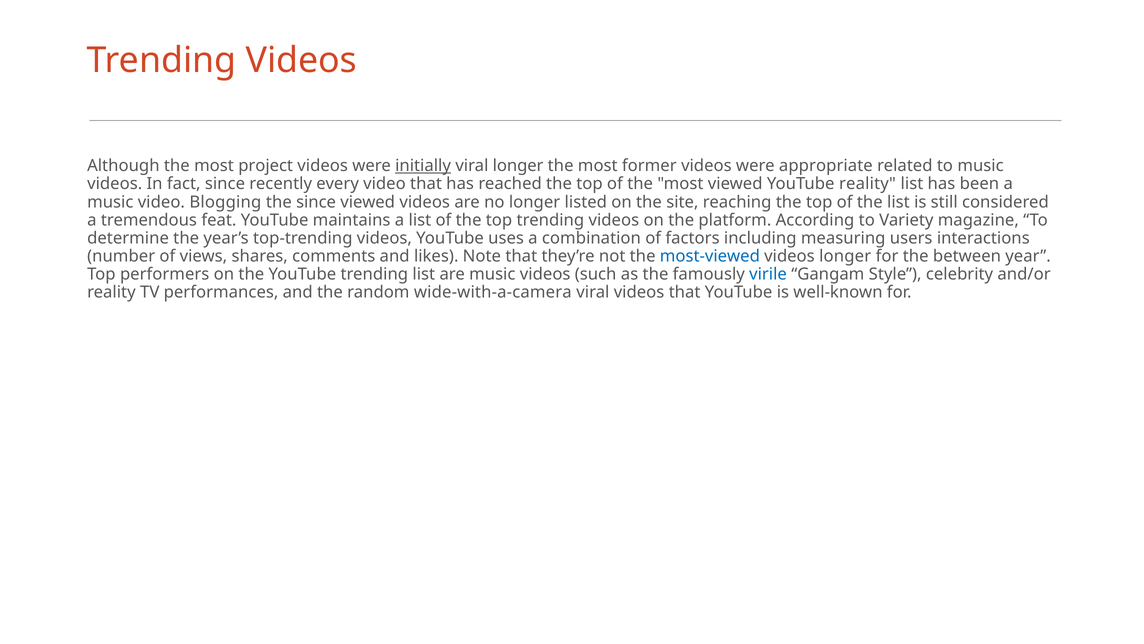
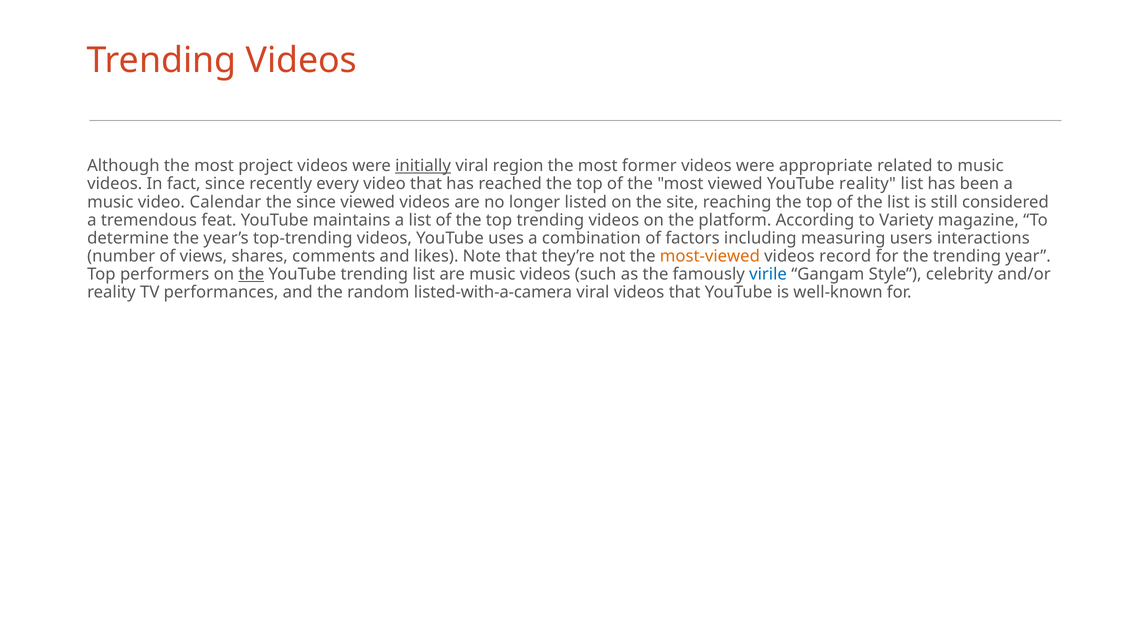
viral longer: longer -> region (518, 166)
Blogging: Blogging -> Calendar (225, 202)
most-viewed colour: blue -> orange (710, 256)
videos longer: longer -> record (845, 256)
the between: between -> trending (967, 256)
the underline: none -> present (251, 274)
wide-with-a-camera: wide-with-a-camera -> listed-with-a-camera (493, 292)
